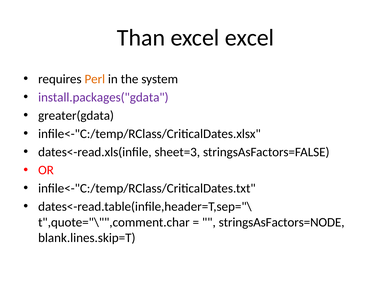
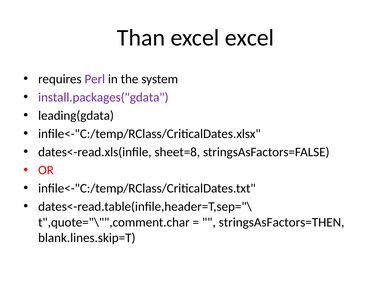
Perl colour: orange -> purple (95, 79)
greater(gdata: greater(gdata -> leading(gdata (76, 116)
sheet=3: sheet=3 -> sheet=8 (177, 152)
stringsAsFactors=NODE: stringsAsFactors=NODE -> stringsAsFactors=THEN (282, 222)
